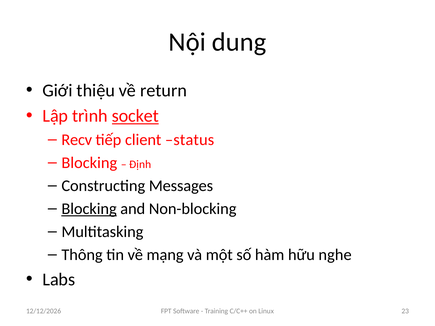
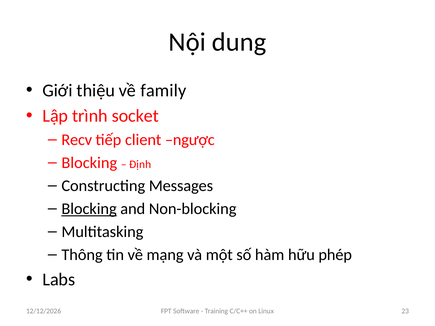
return: return -> family (163, 90)
socket underline: present -> none (135, 116)
status: status -> ngược (190, 140)
nghe: nghe -> phép (335, 255)
